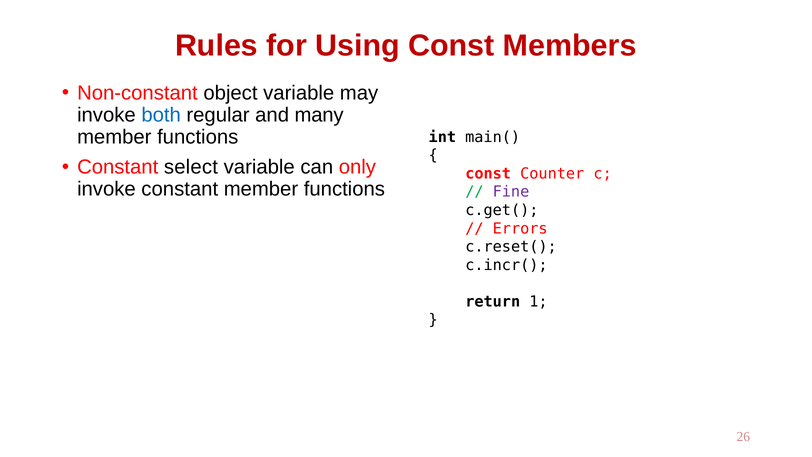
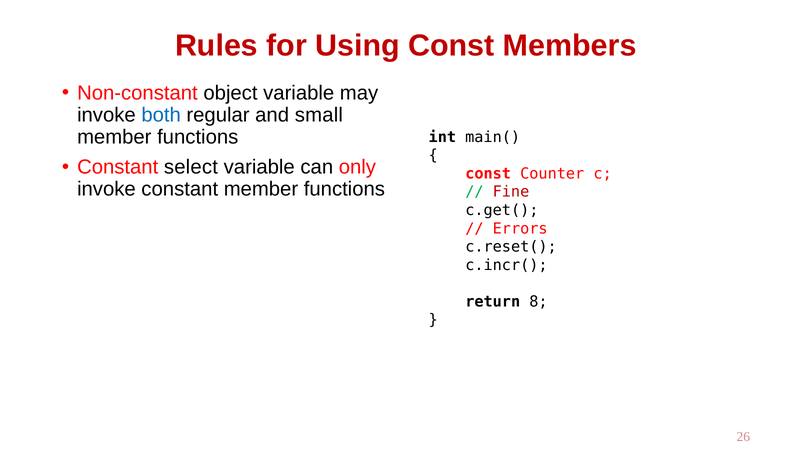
many: many -> small (319, 115)
Fine colour: purple -> red (511, 192)
1: 1 -> 8 (538, 301)
